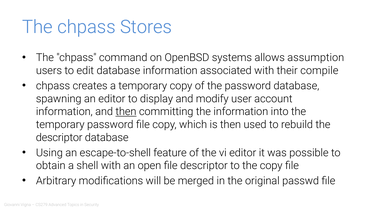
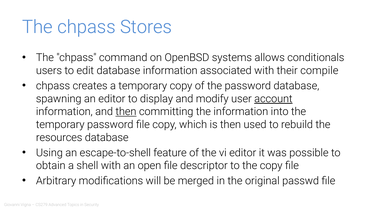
assumption: assumption -> conditionals (316, 57)
account underline: none -> present (273, 98)
descriptor: descriptor -> resources (59, 137)
